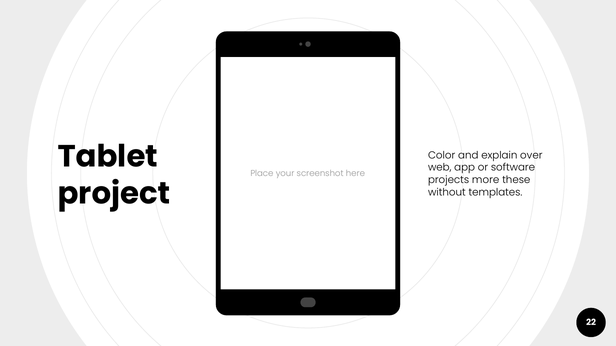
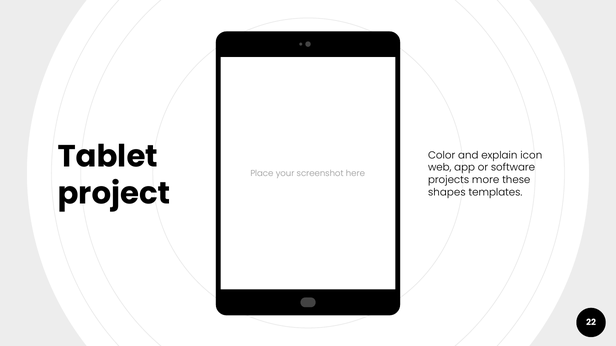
over: over -> icon (531, 155)
without: without -> shapes (447, 192)
